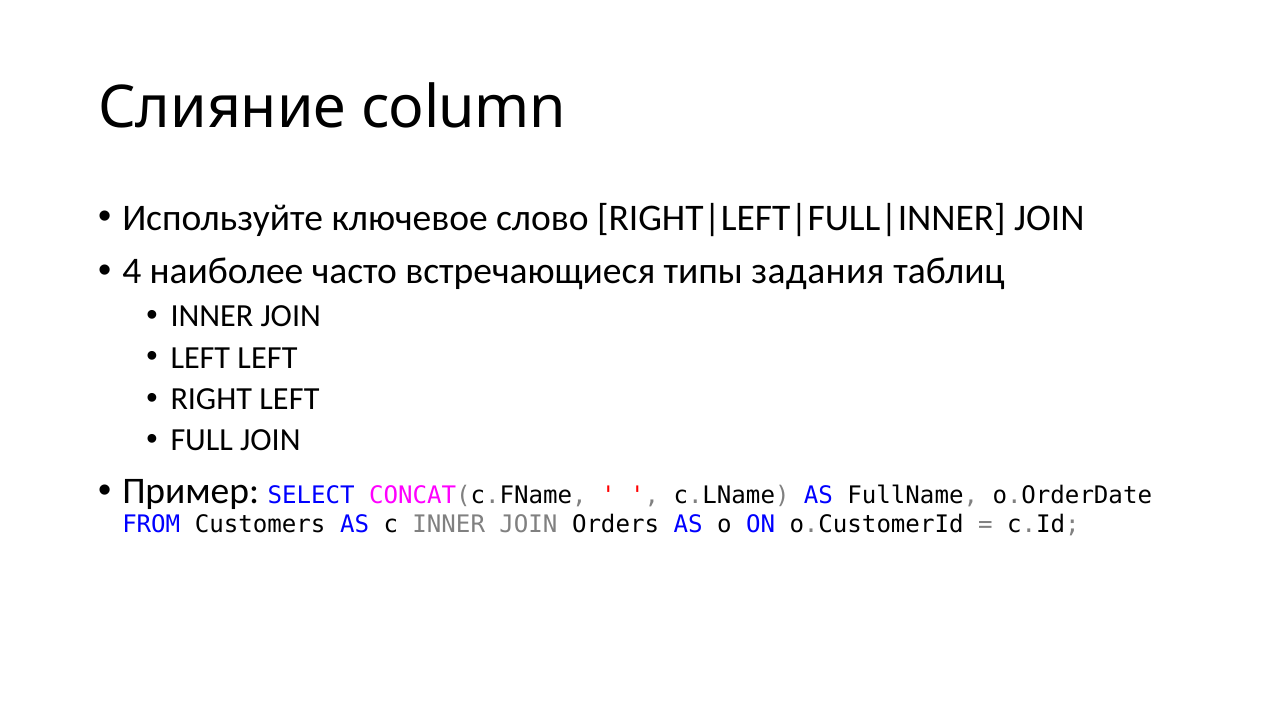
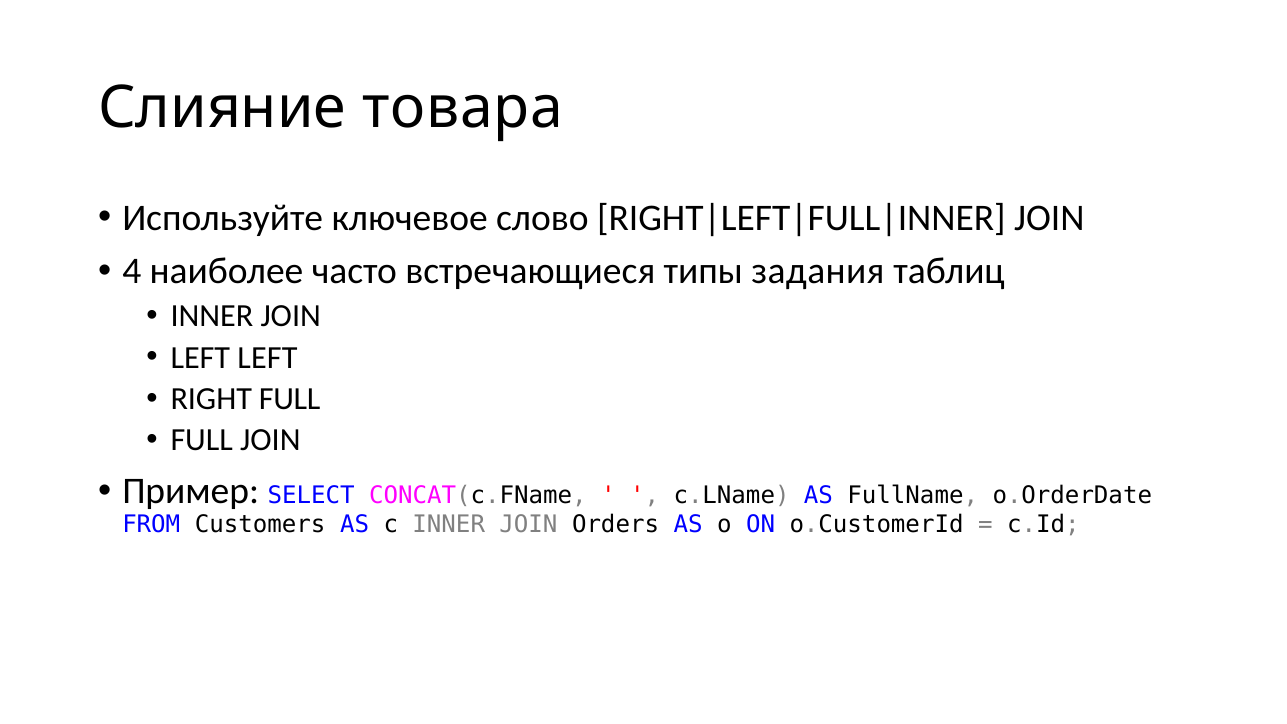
column: column -> товара (463, 108)
RIGHT LEFT: LEFT -> FULL (290, 399)
